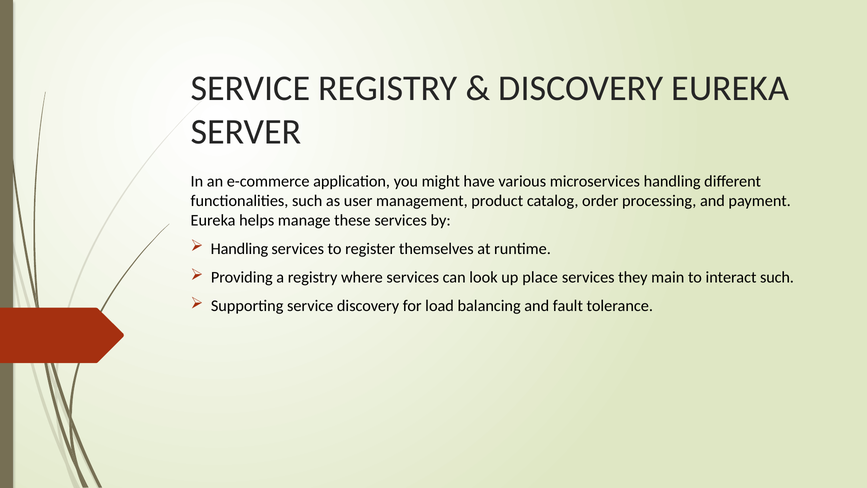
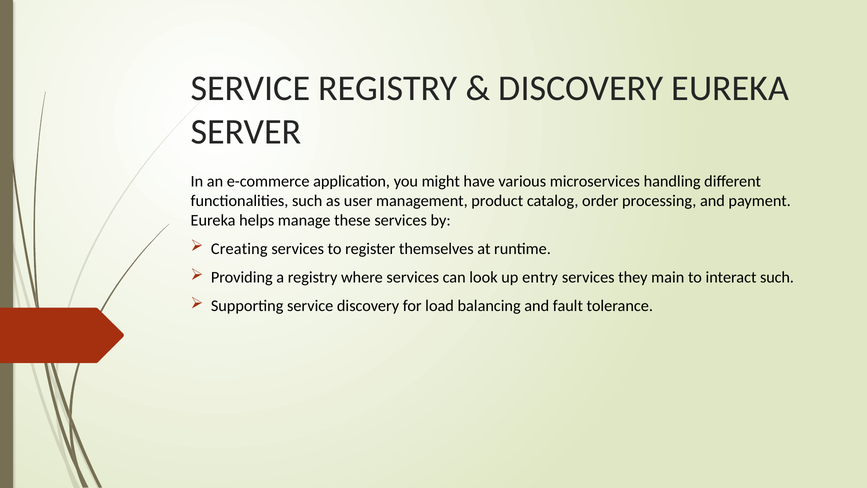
Handling: Handling -> Creating (239, 249)
place: place -> entry (540, 277)
